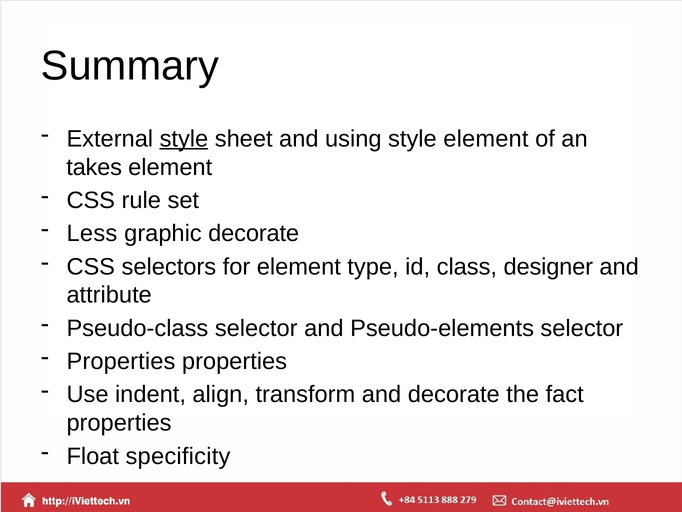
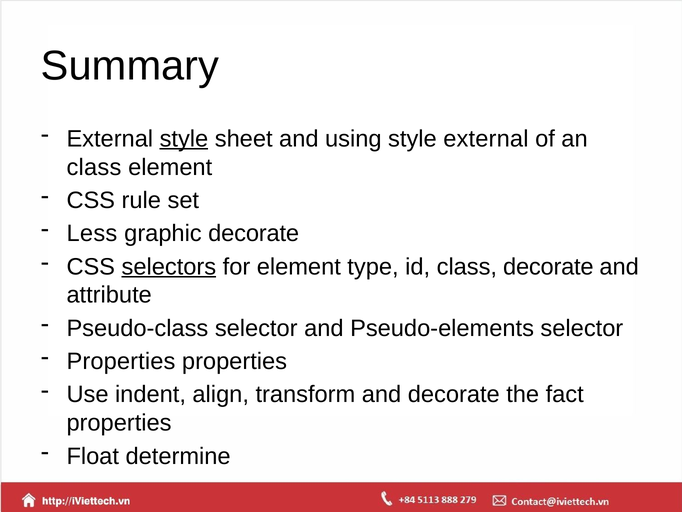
style element: element -> external (486, 139)
takes: takes -> class (94, 167)
selectors underline: none -> present (169, 266)
class designer: designer -> decorate (548, 266)
specificity: specificity -> determine (178, 456)
